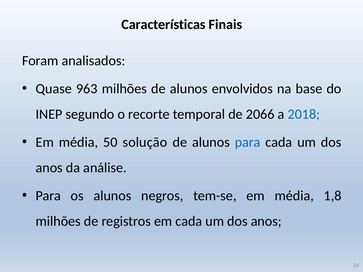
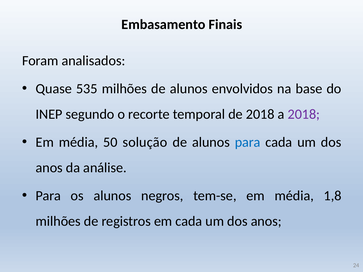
Características: Características -> Embasamento (163, 24)
963: 963 -> 535 (87, 89)
de 2066: 2066 -> 2018 (260, 114)
2018 colour: blue -> purple (304, 114)
